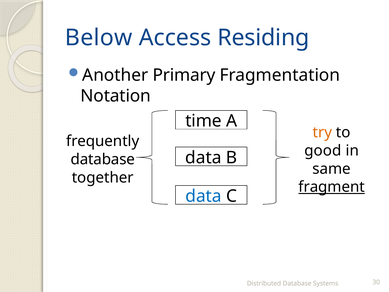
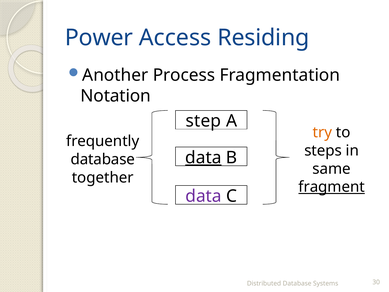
Below: Below -> Power (99, 38)
Primary: Primary -> Process (184, 75)
time: time -> step (203, 121)
good: good -> steps (323, 150)
data underline: none -> present (203, 157)
data colour: blue -> purple (204, 196)
